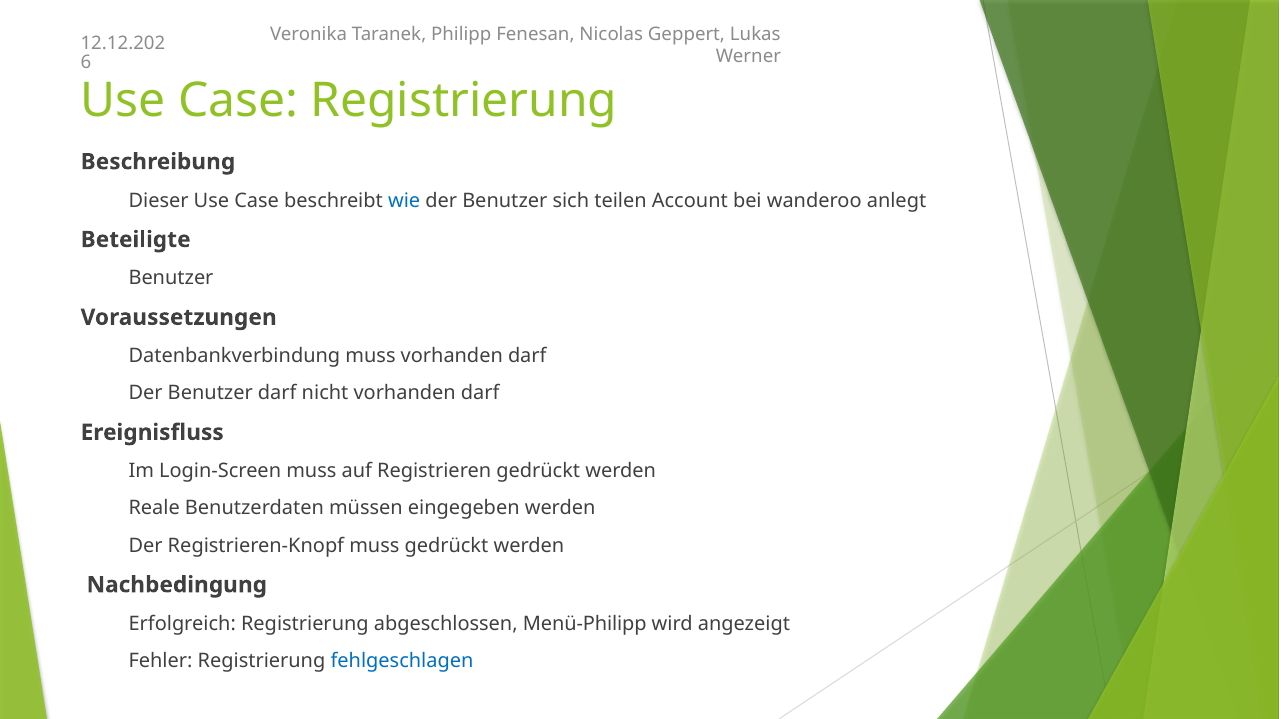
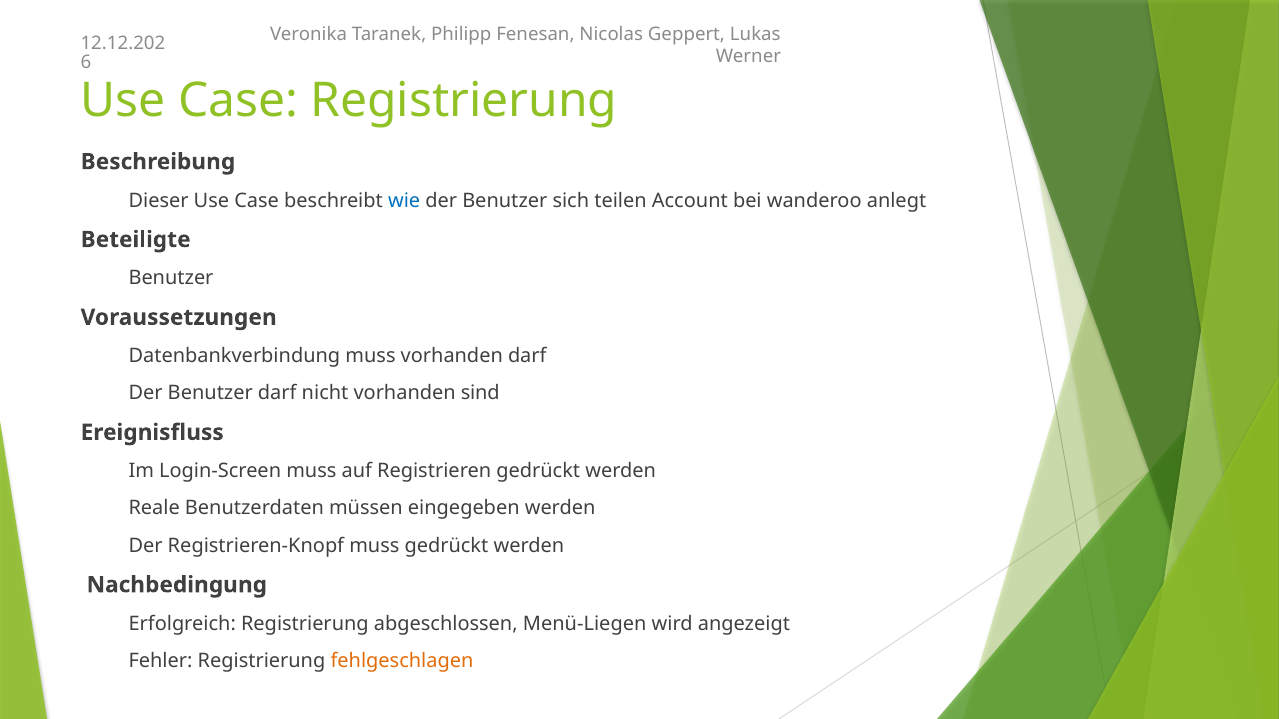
nicht vorhanden darf: darf -> sind (480, 394)
Menü-Philipp: Menü-Philipp -> Menü-Liegen (585, 624)
fehlgeschlagen colour: blue -> orange (402, 661)
